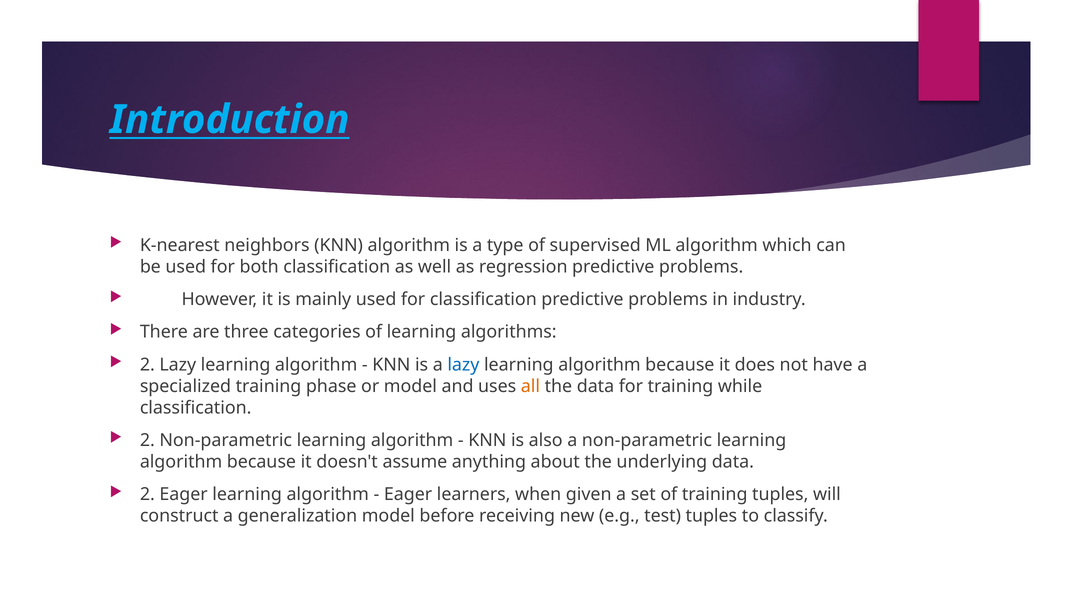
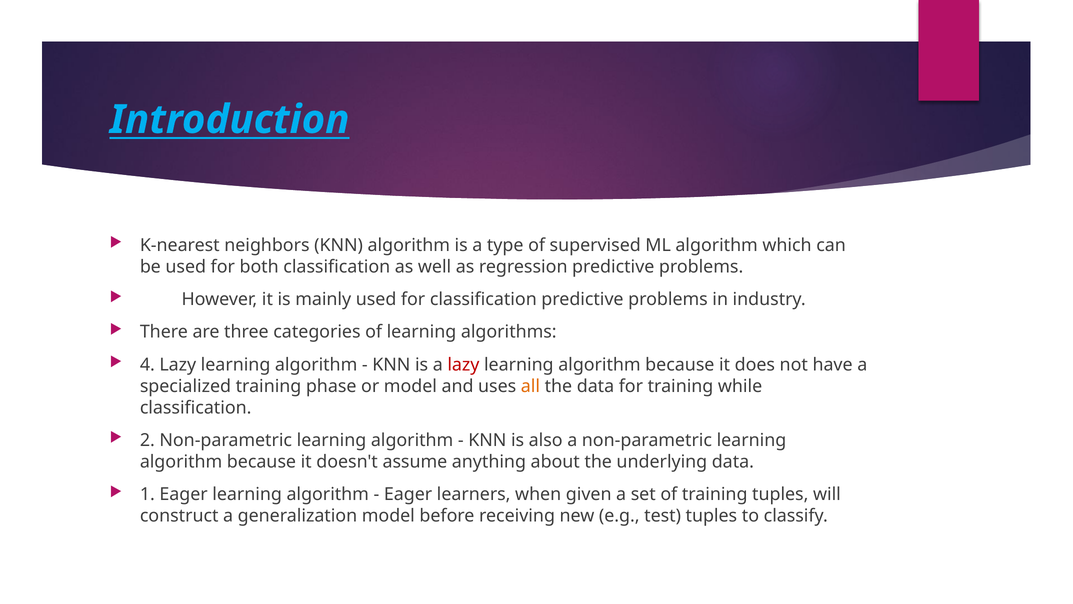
2: 2 -> 4 (147, 364)
lazy colour: blue -> red (463, 364)
2: 2 -> 1 (147, 494)
